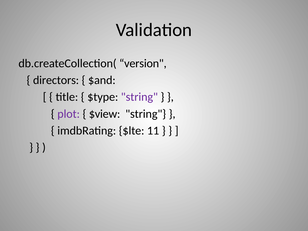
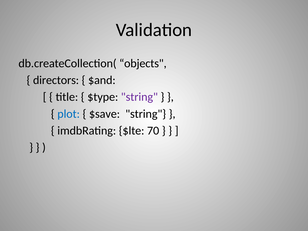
version: version -> objects (143, 63)
plot colour: purple -> blue (69, 114)
$view: $view -> $save (104, 114)
11: 11 -> 70 (153, 131)
